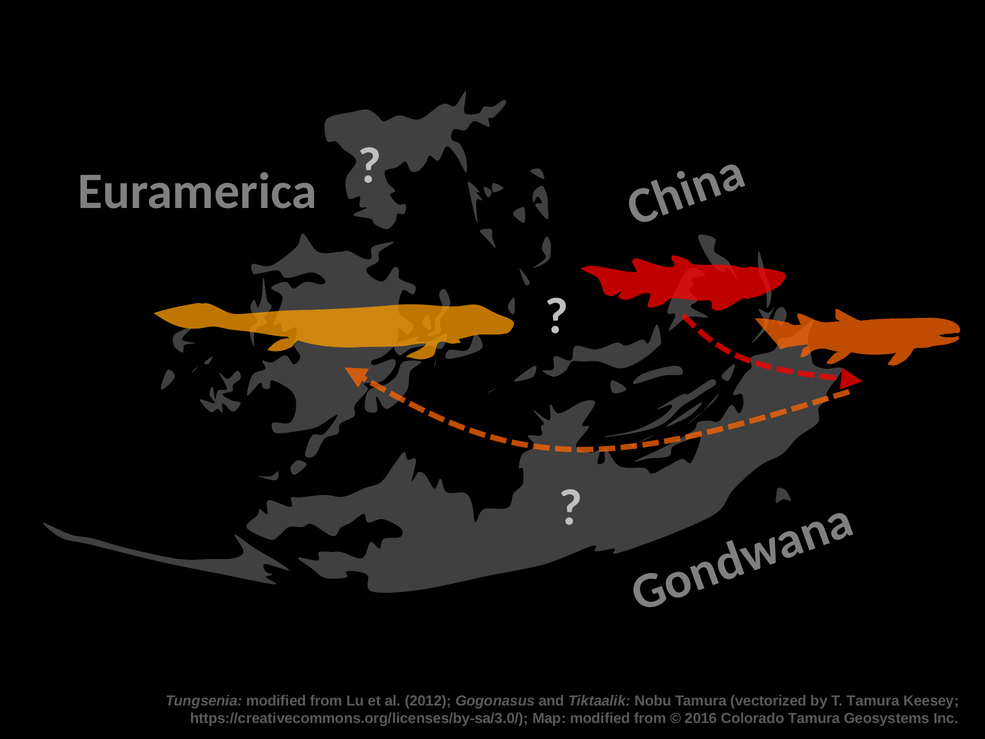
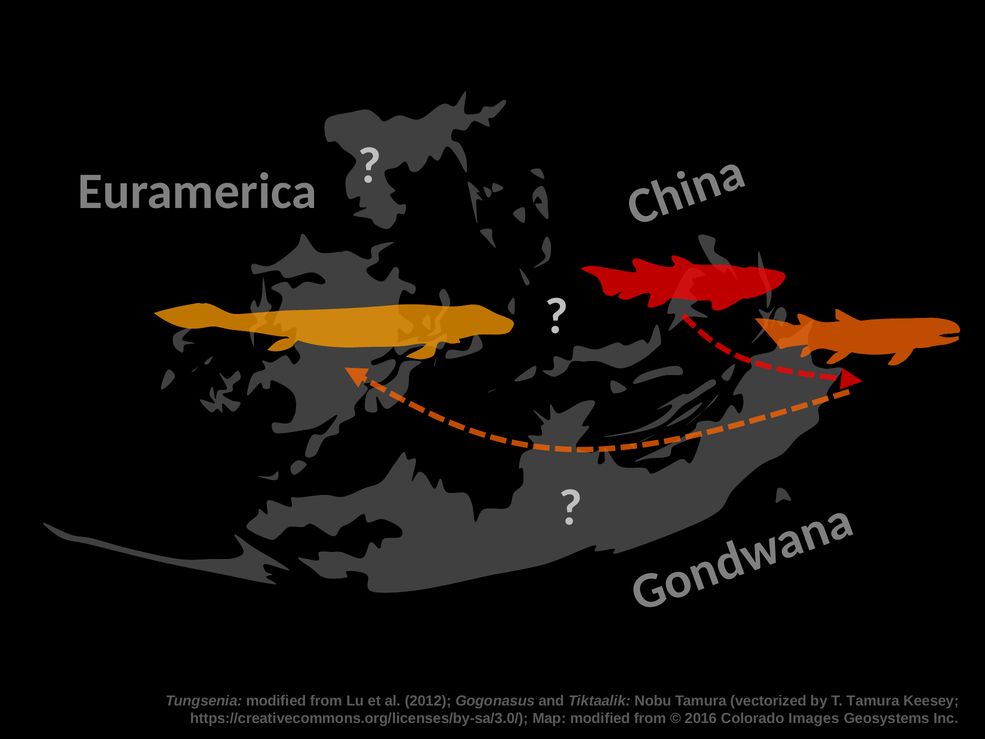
Colorado Tamura: Tamura -> Images (814, 718)
